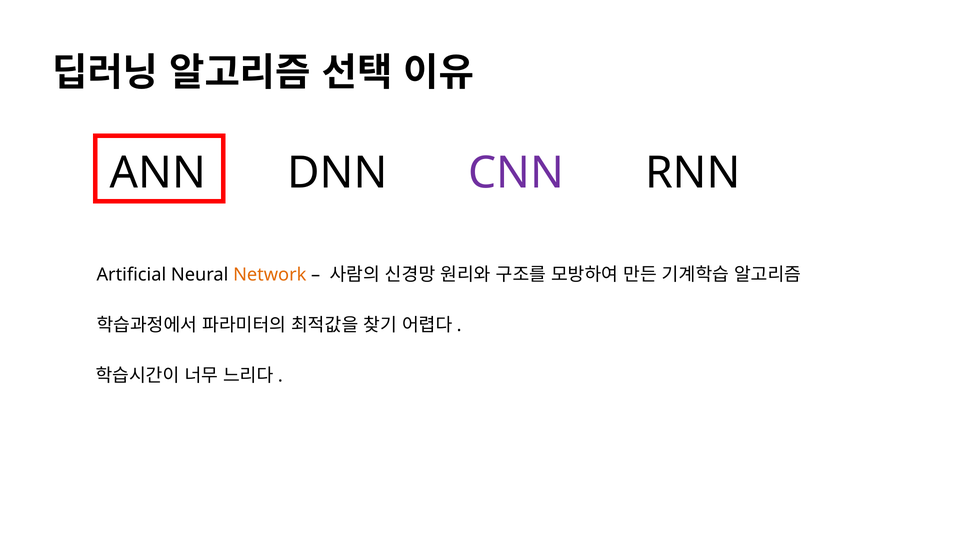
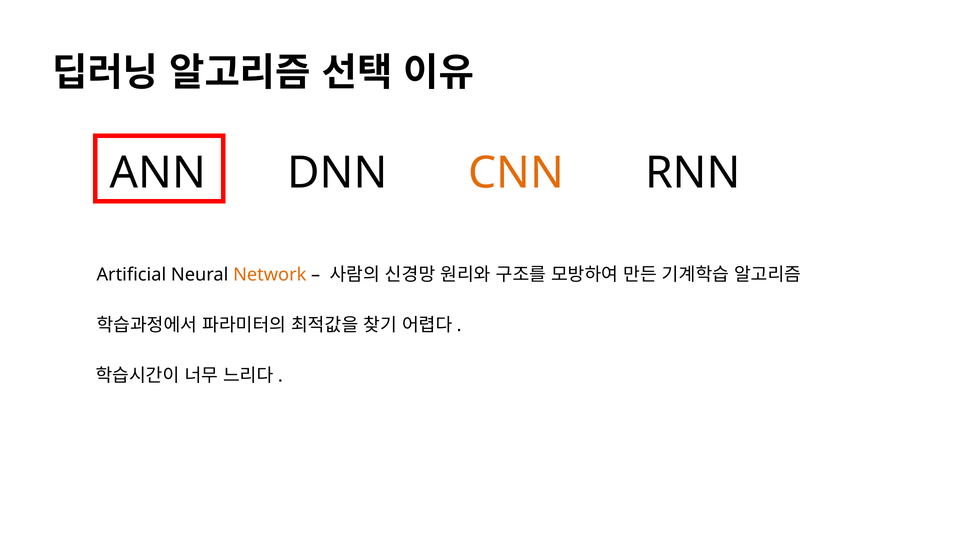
CNN colour: purple -> orange (516, 173)
